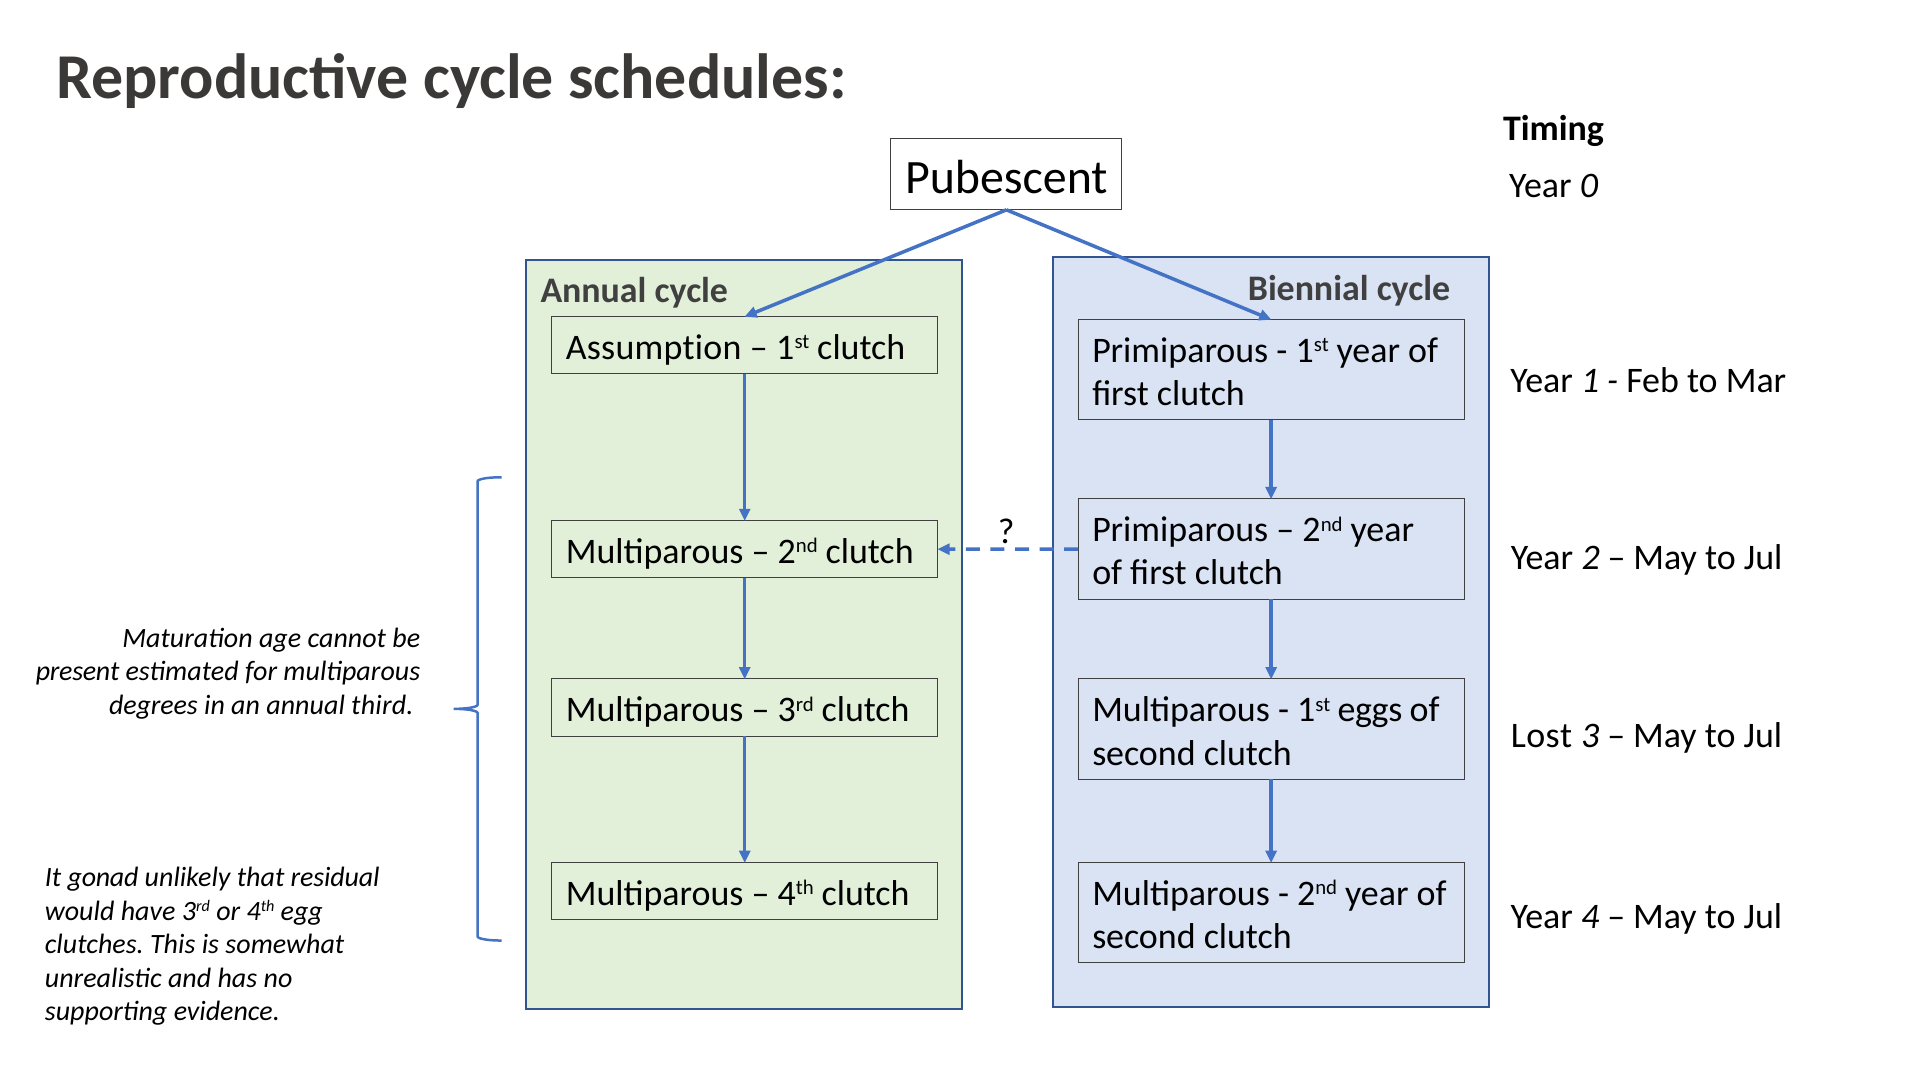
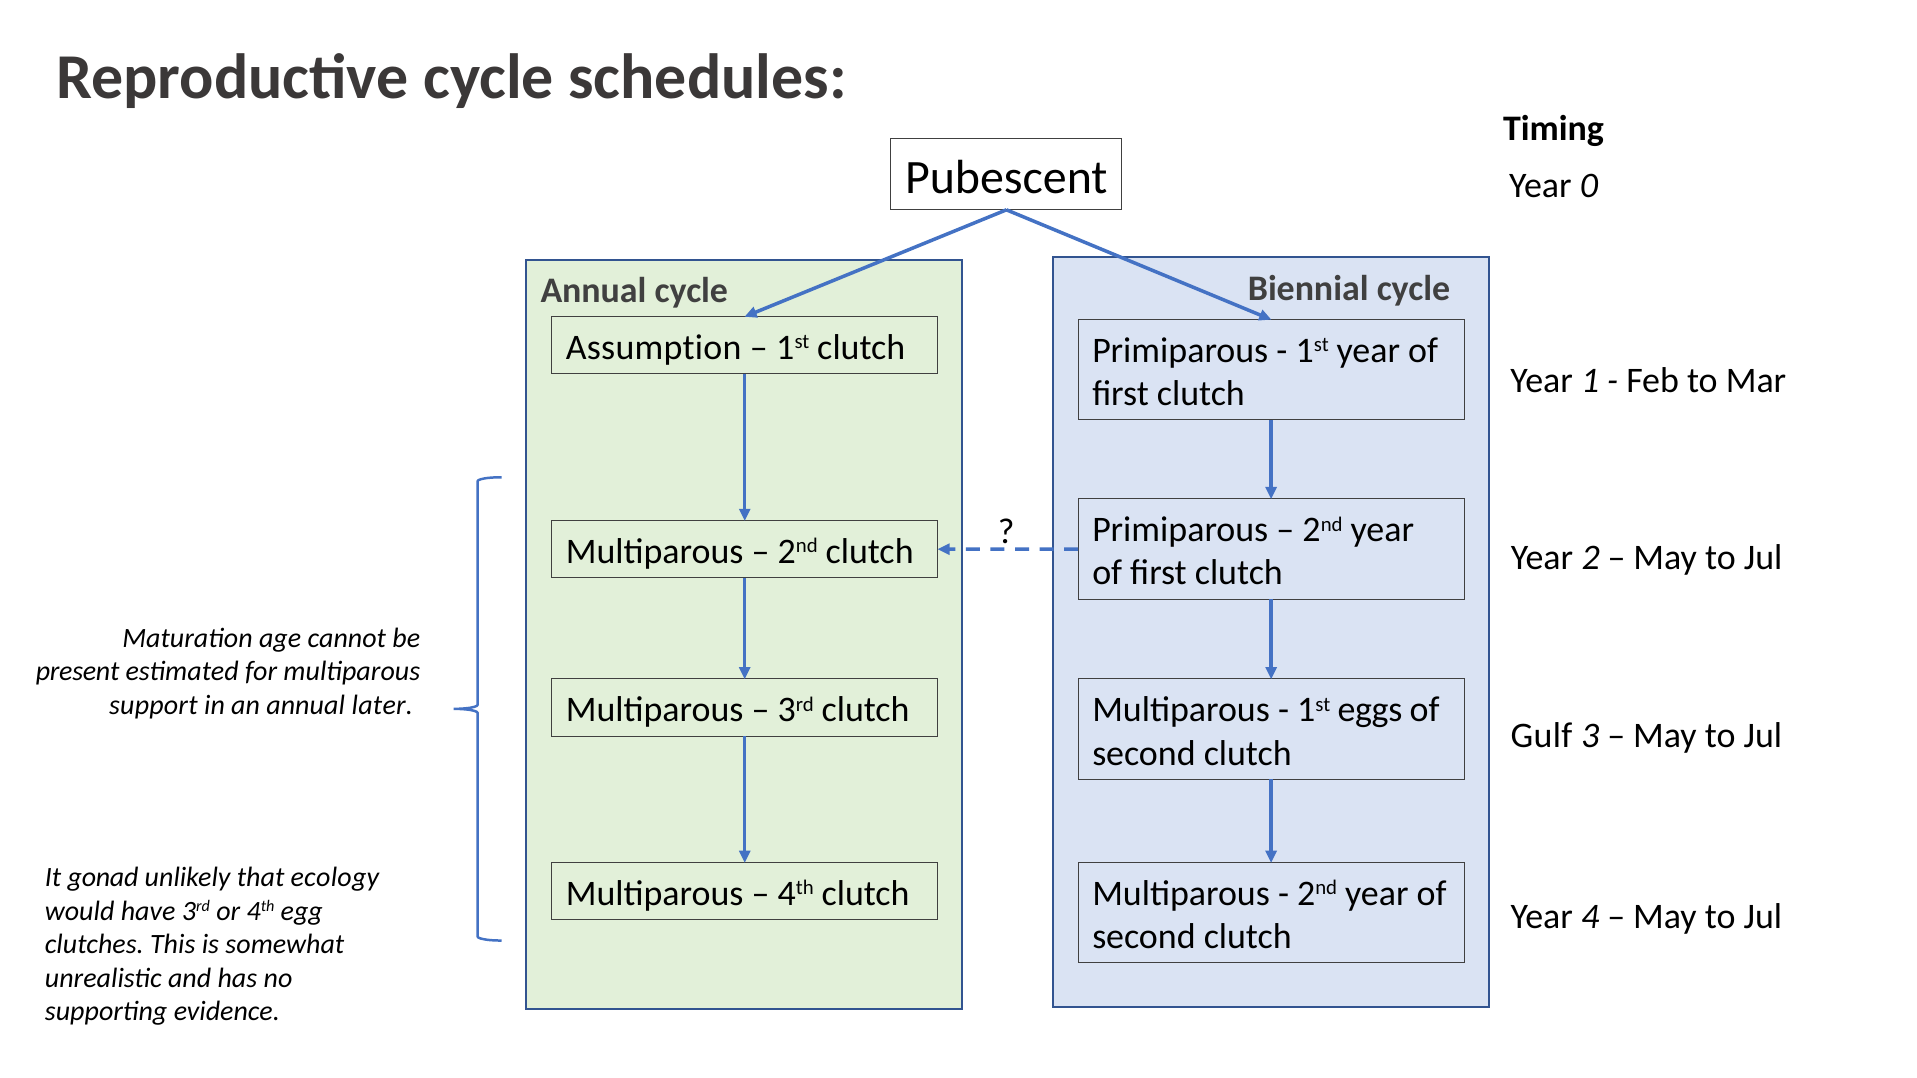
degrees: degrees -> support (153, 705)
third: third -> later (382, 705)
Lost: Lost -> Gulf (1542, 735)
residual: residual -> ecology (335, 877)
